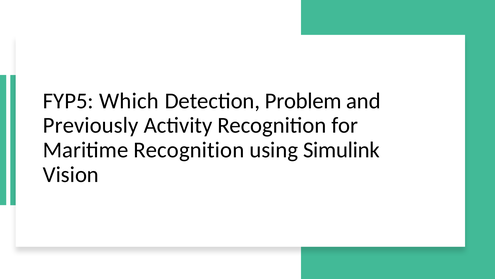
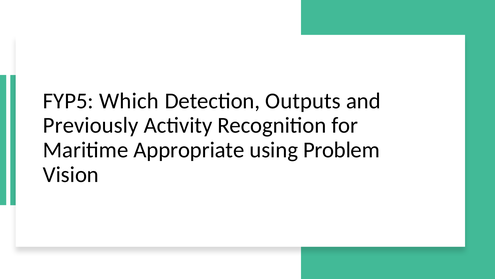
Problem: Problem -> Outputs (303, 101)
Maritime Recognition: Recognition -> Appropriate (189, 150)
Simulink: Simulink -> Problem (341, 150)
